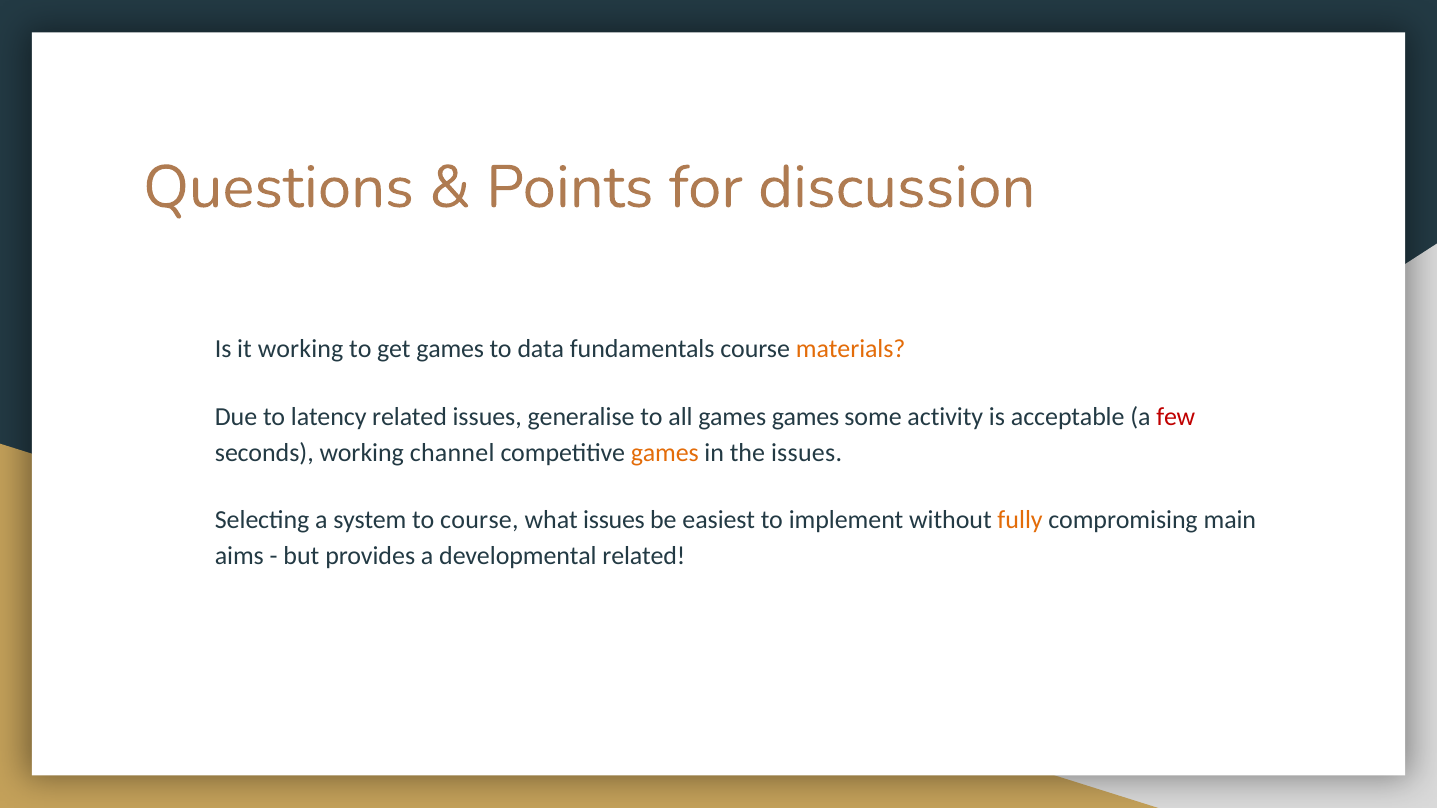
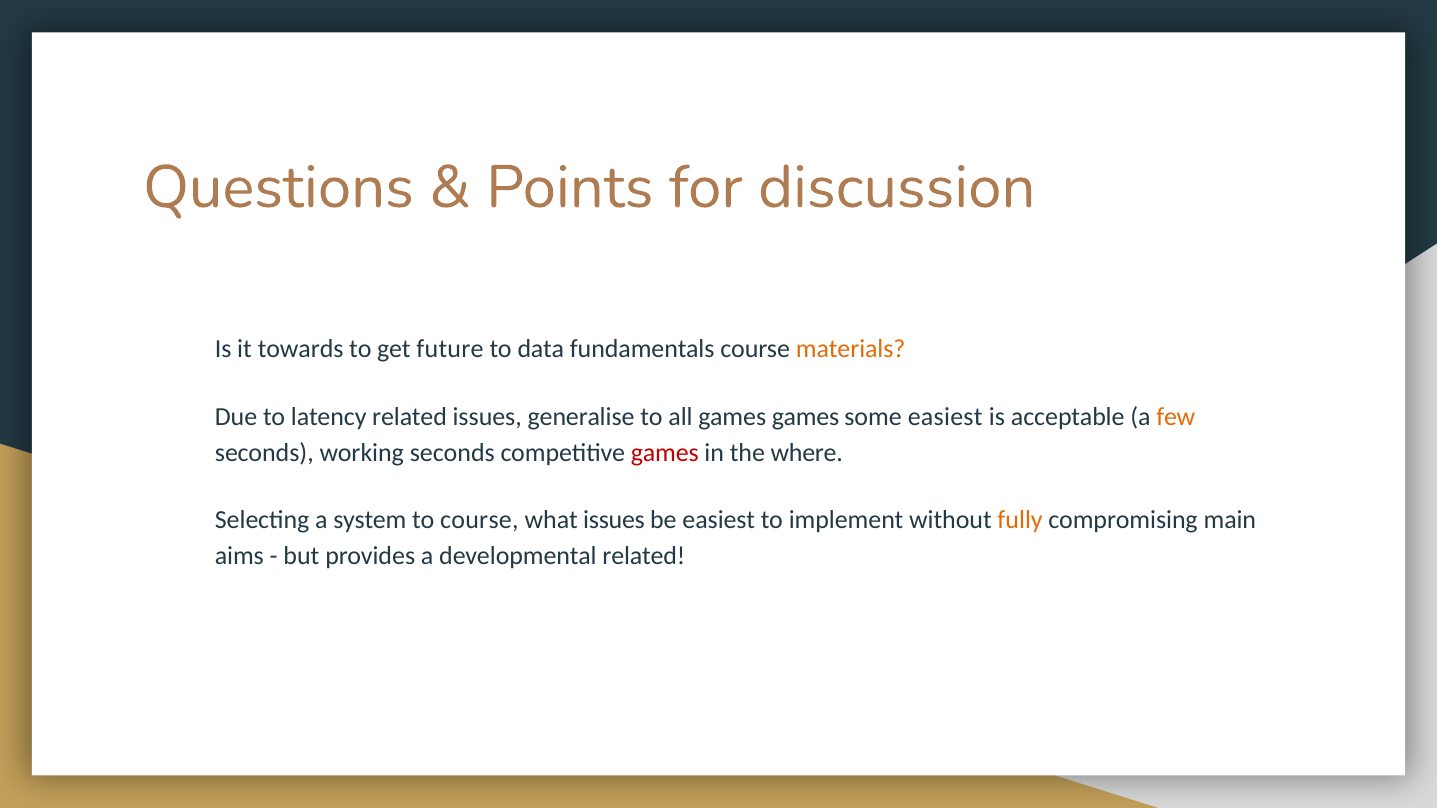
it working: working -> towards (301, 349)
get games: games -> future (450, 349)
some activity: activity -> easiest (945, 417)
few colour: red -> orange (1176, 417)
working channel: channel -> seconds (452, 453)
games colour: orange -> red (665, 453)
the issues: issues -> where (807, 453)
